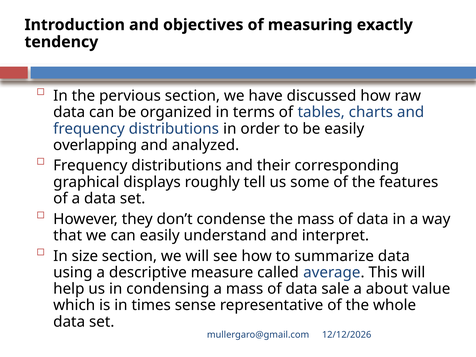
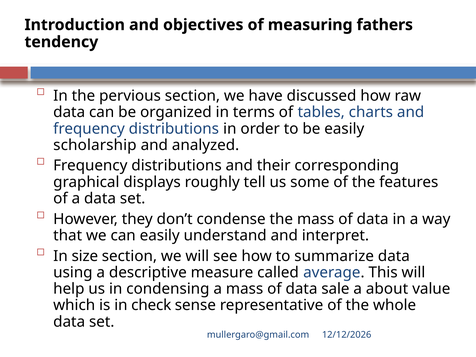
exactly: exactly -> fathers (385, 25)
overlapping: overlapping -> scholarship (95, 145)
times: times -> check (151, 305)
